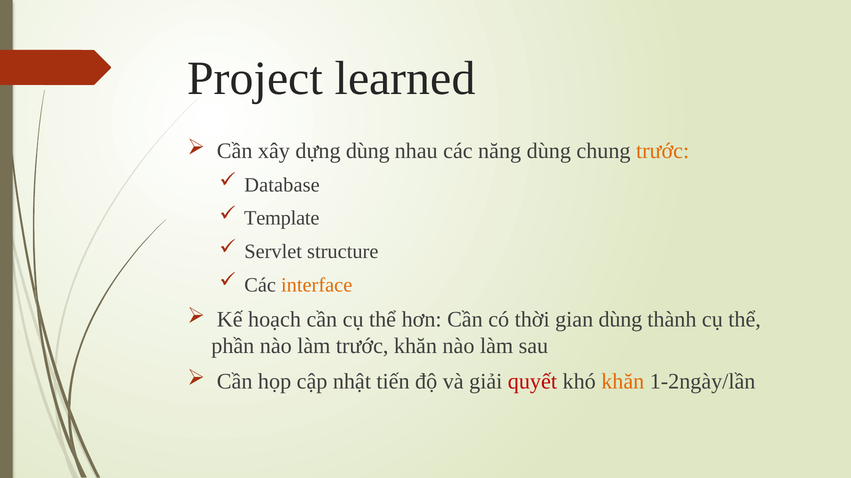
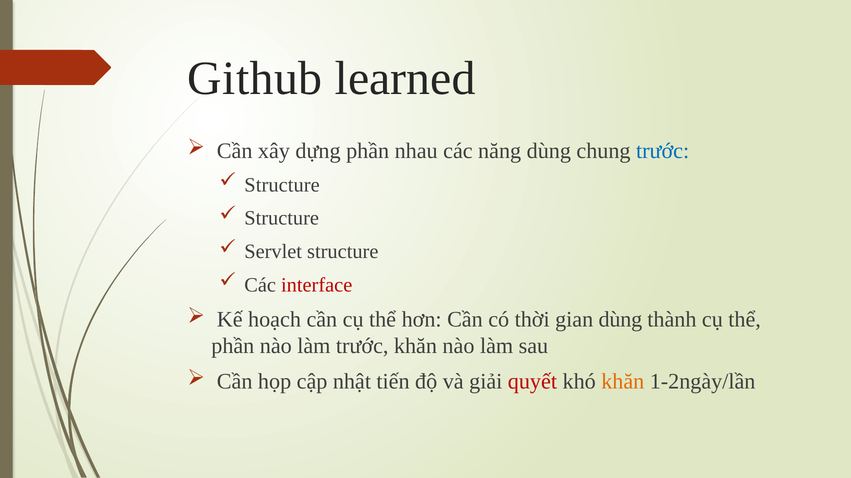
Project: Project -> Github (255, 79)
dựng dùng: dùng -> phần (368, 151)
trước colour: orange -> blue (663, 151)
Database: Database -> Structure (282, 185)
Template: Template -> Structure (282, 219)
interface colour: orange -> red (317, 285)
